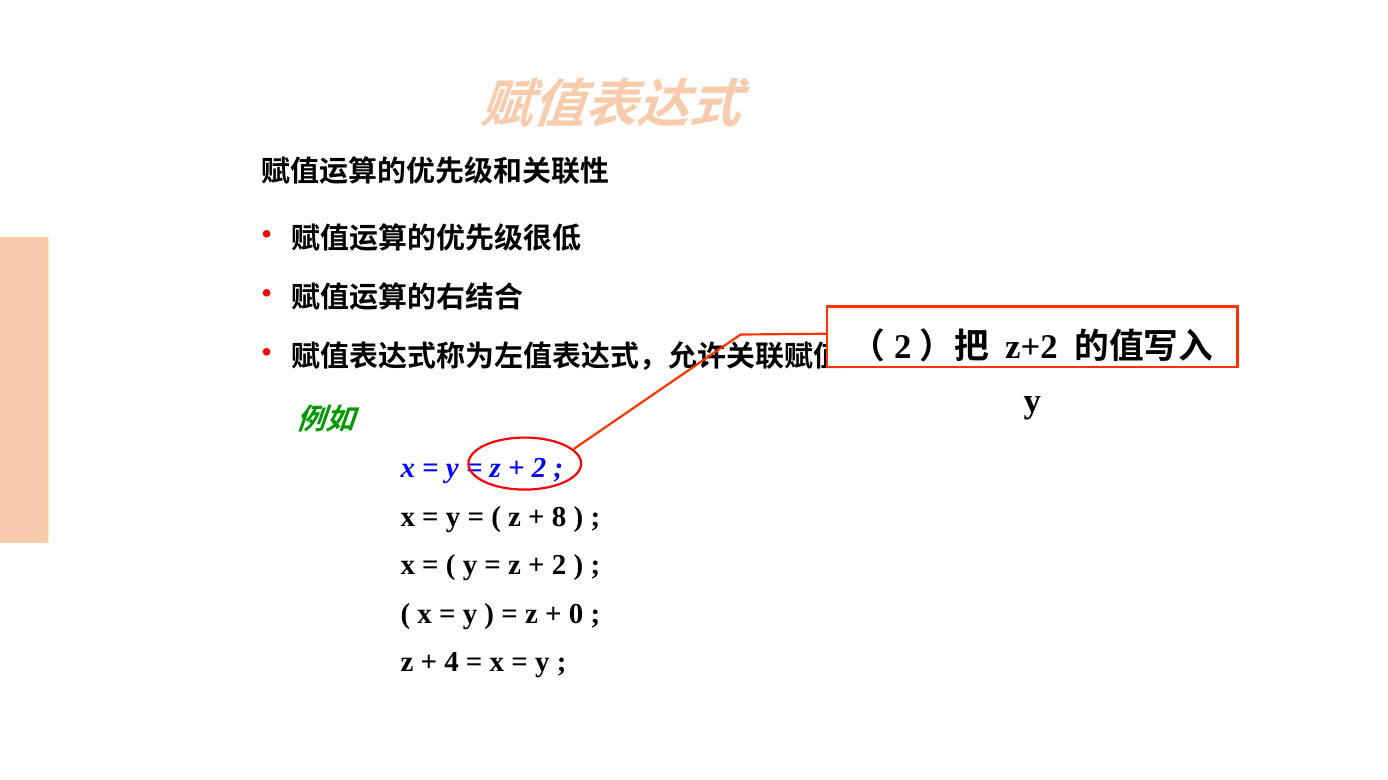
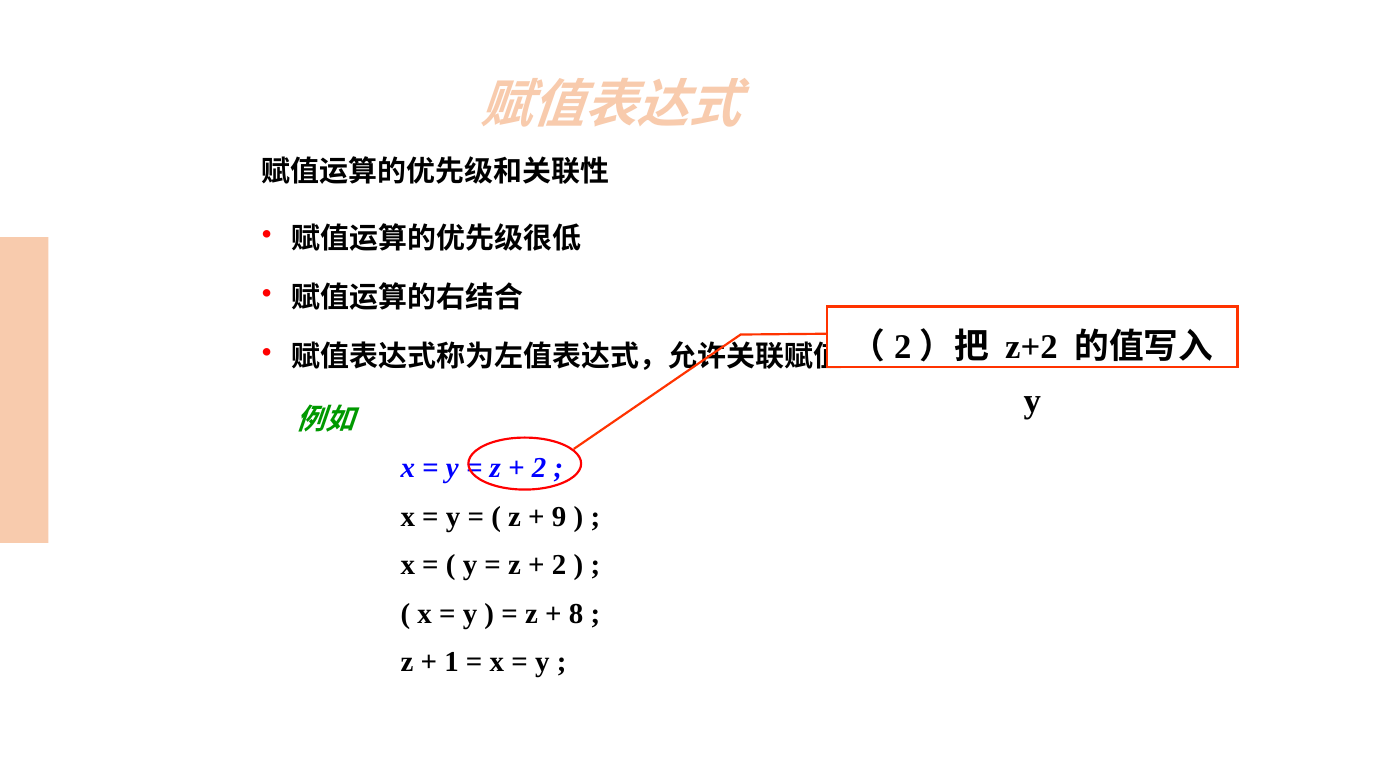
8: 8 -> 9 (559, 517)
0: 0 -> 8 (576, 614)
4: 4 -> 1 (452, 663)
